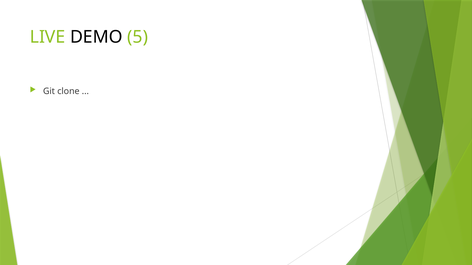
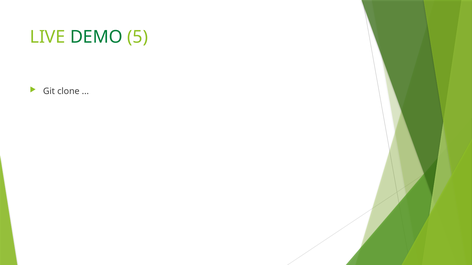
DEMO colour: black -> green (96, 37)
